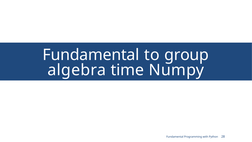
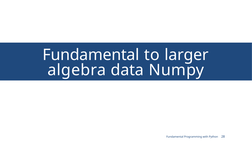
group: group -> larger (187, 55)
time: time -> data (127, 70)
